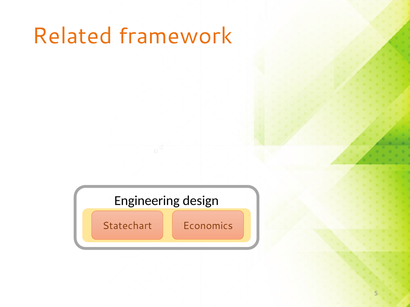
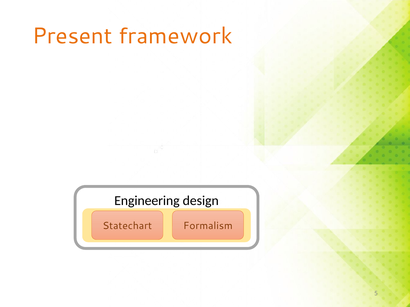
Related: Related -> Present (72, 36)
Economics: Economics -> Formalism (208, 226)
